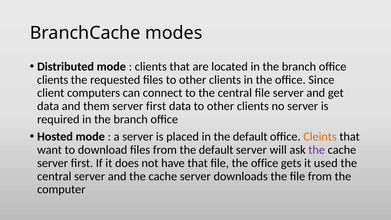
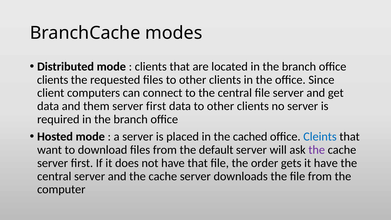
in the default: default -> cached (250, 137)
Cleints colour: orange -> blue (320, 137)
file the office: office -> order (265, 163)
it used: used -> have (326, 163)
